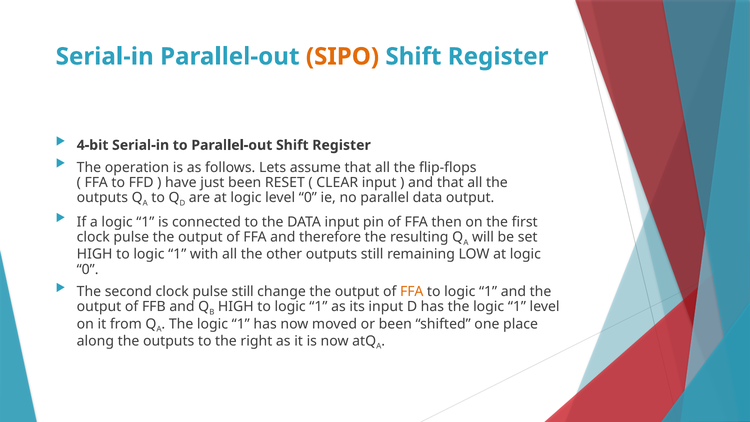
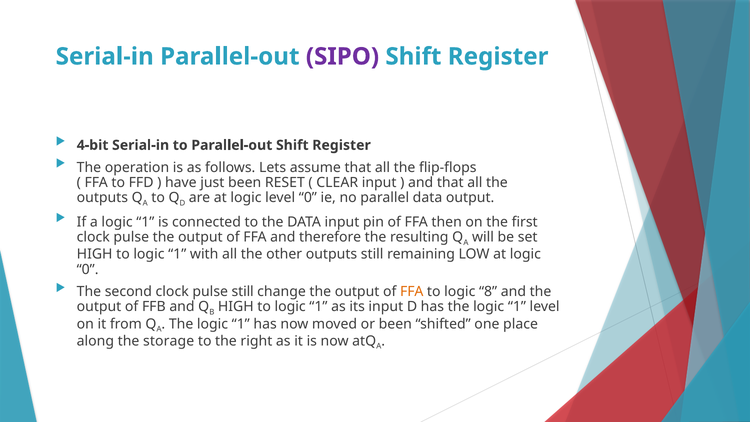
SIPO colour: orange -> purple (342, 57)
1: 1 -> 8 (488, 292)
along the outputs: outputs -> storage (169, 341)
